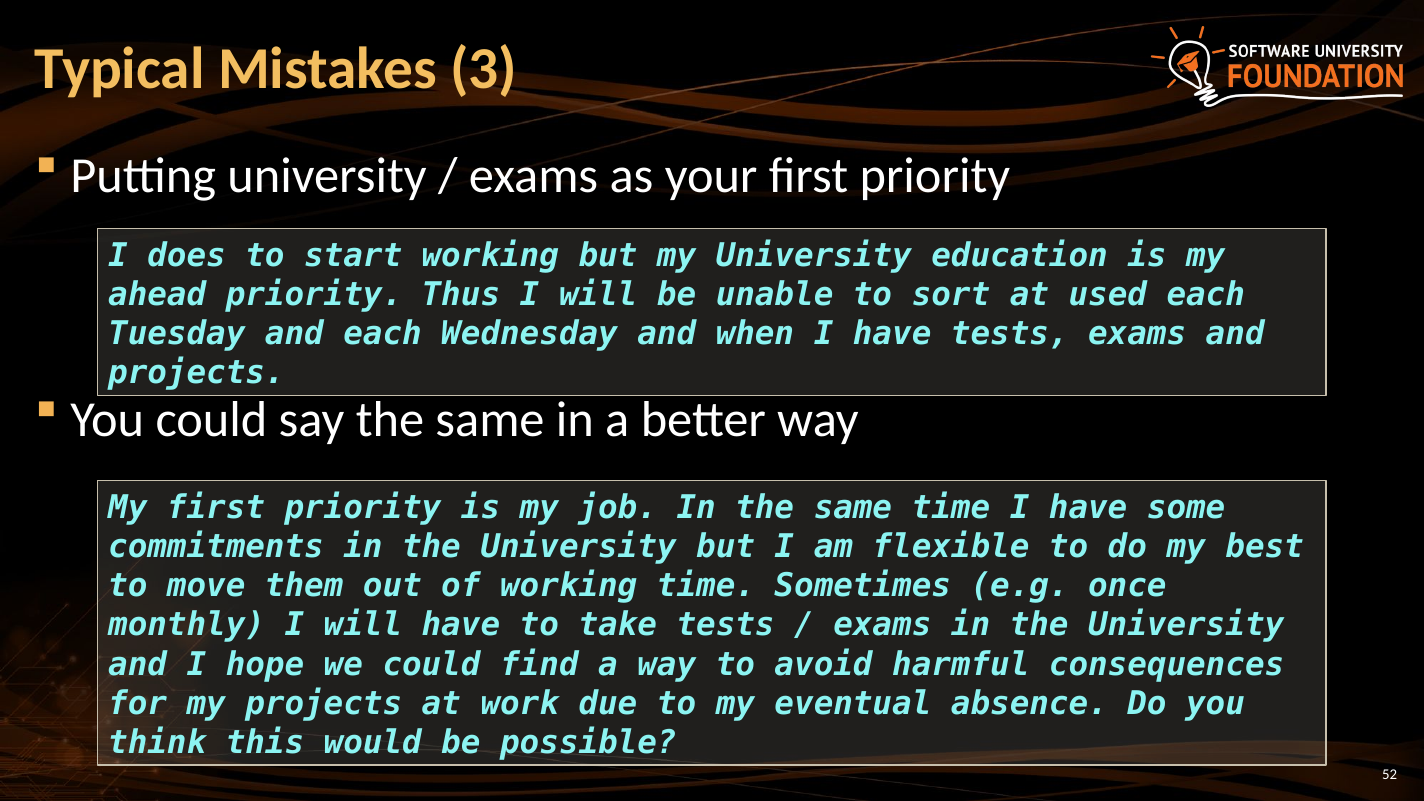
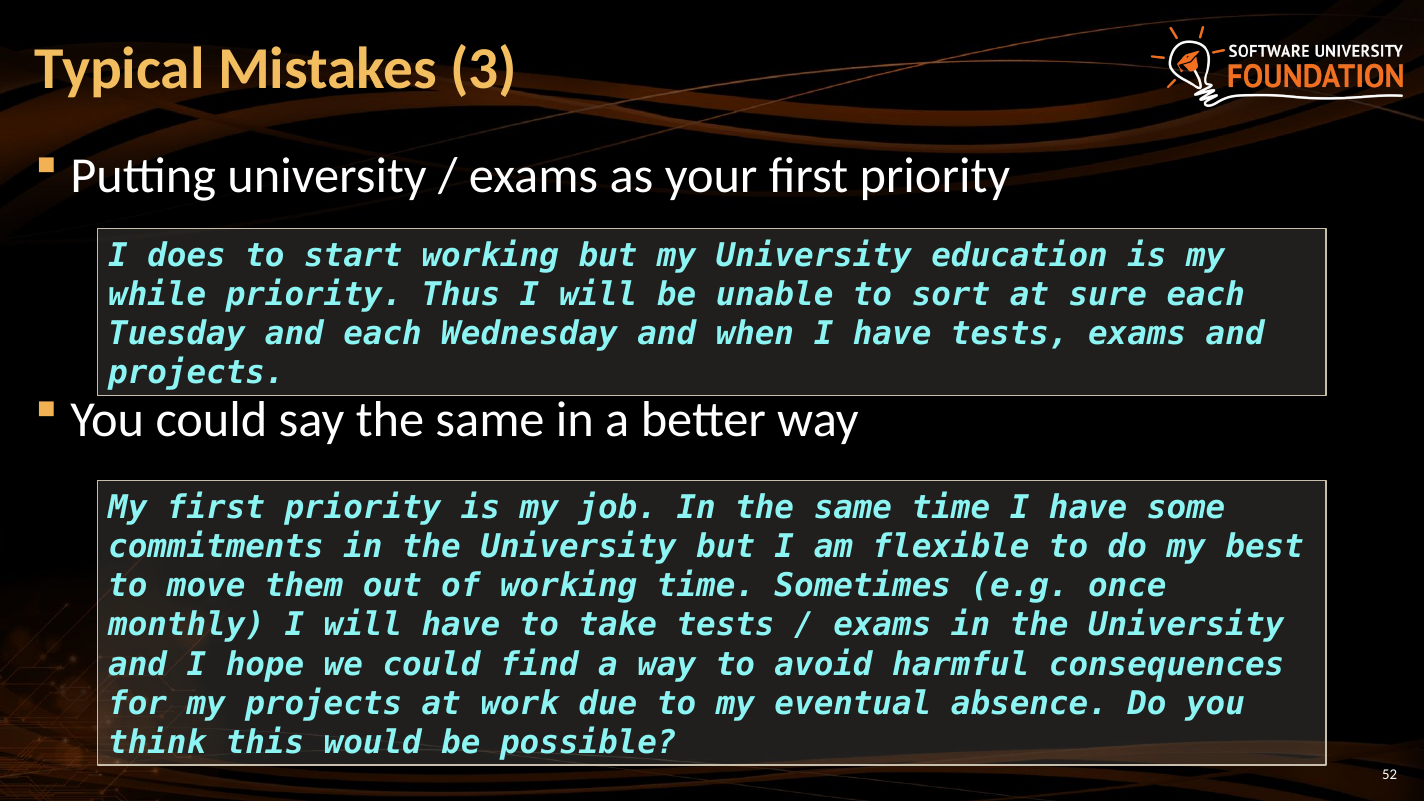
ahead: ahead -> while (157, 295)
used: used -> sure (1108, 295)
